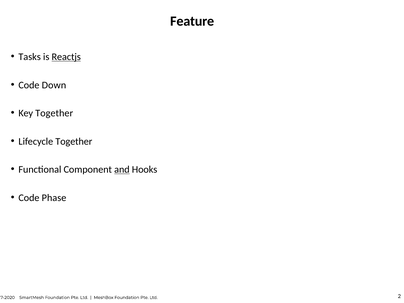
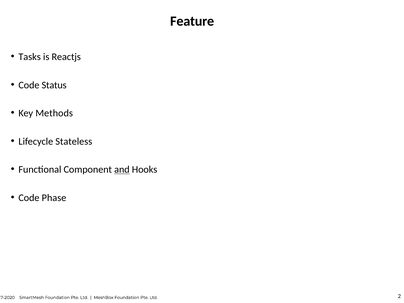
Reactjs underline: present -> none (66, 57)
Down: Down -> Status (54, 85)
Key Together: Together -> Methods (54, 113)
Lifecycle Together: Together -> Stateless (74, 141)
